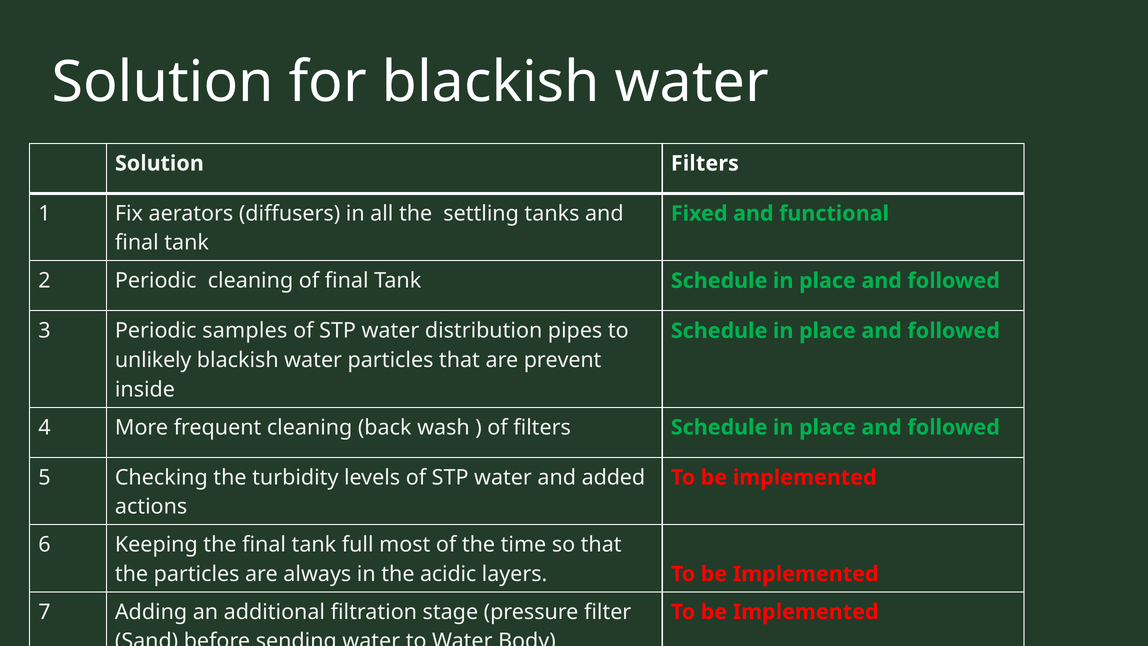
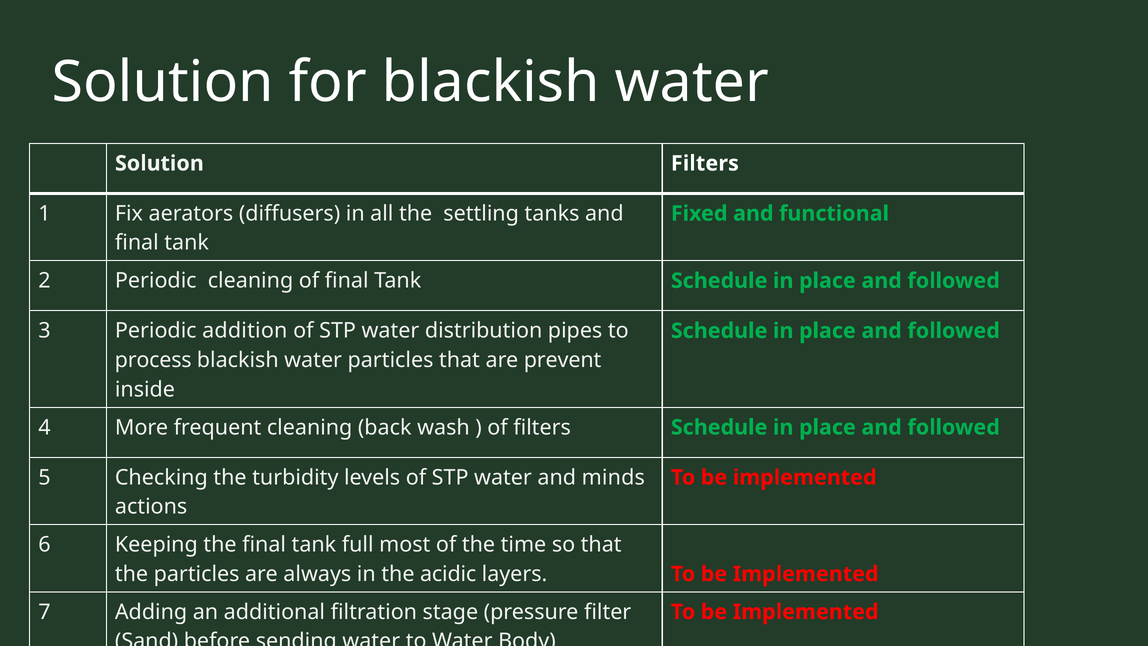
samples: samples -> addition (245, 331)
unlikely: unlikely -> process (153, 360)
added: added -> minds (613, 477)
